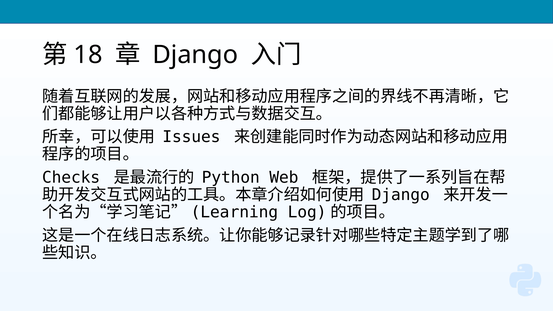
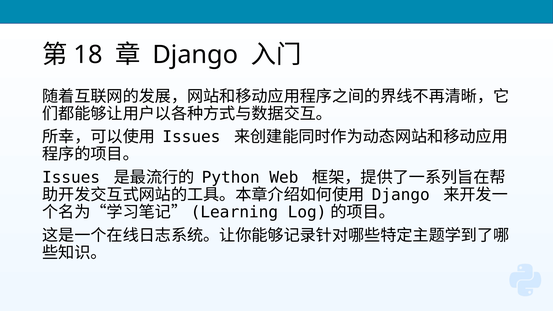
Checks: Checks -> Issues (71, 178)
